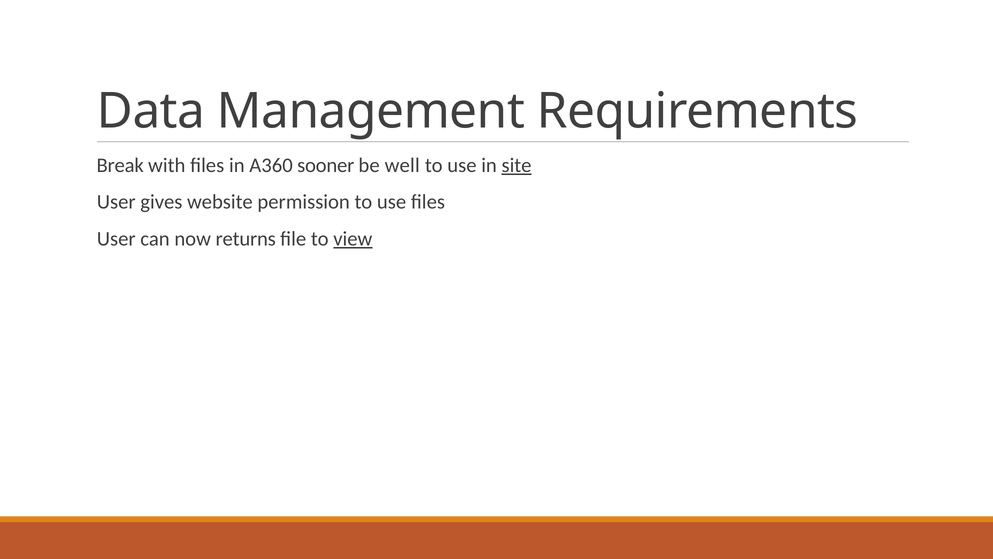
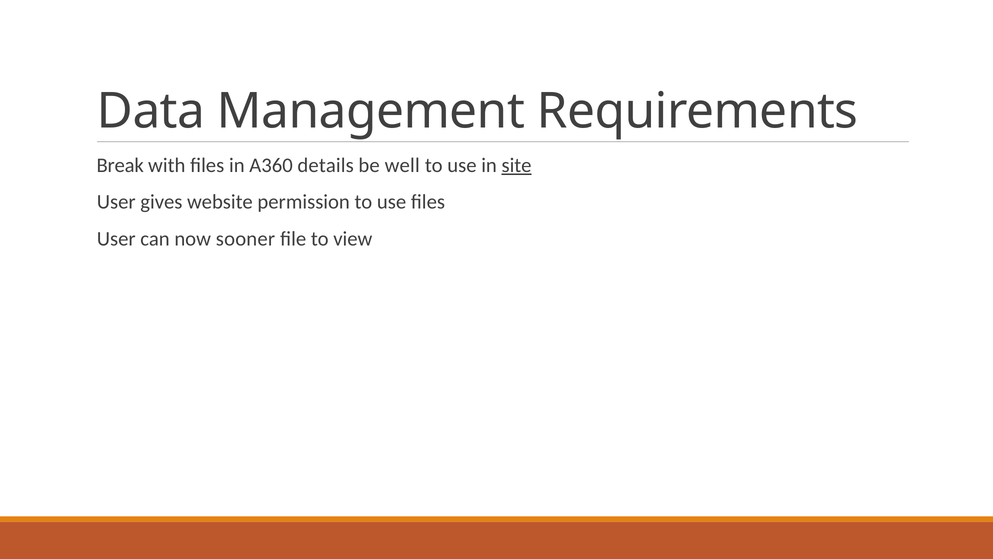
sooner: sooner -> details (326, 165)
returns: returns -> sooner (245, 239)
view underline: present -> none (353, 239)
